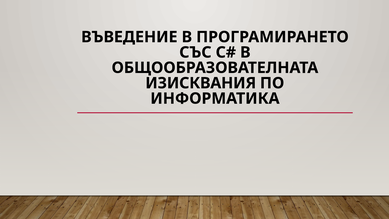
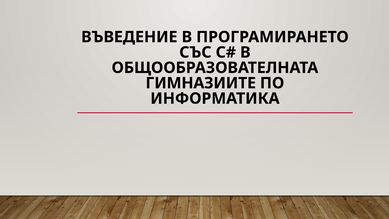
ИЗИСКВАНИЯ: ИЗИСКВАНИЯ -> ГИМНАЗИИТЕ (201, 83)
